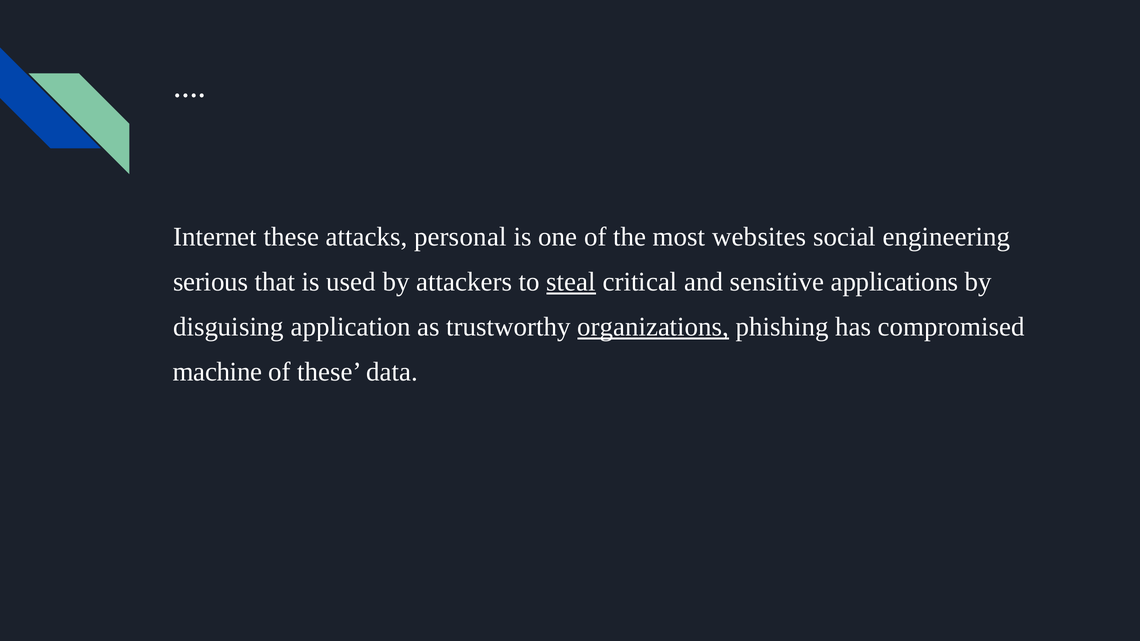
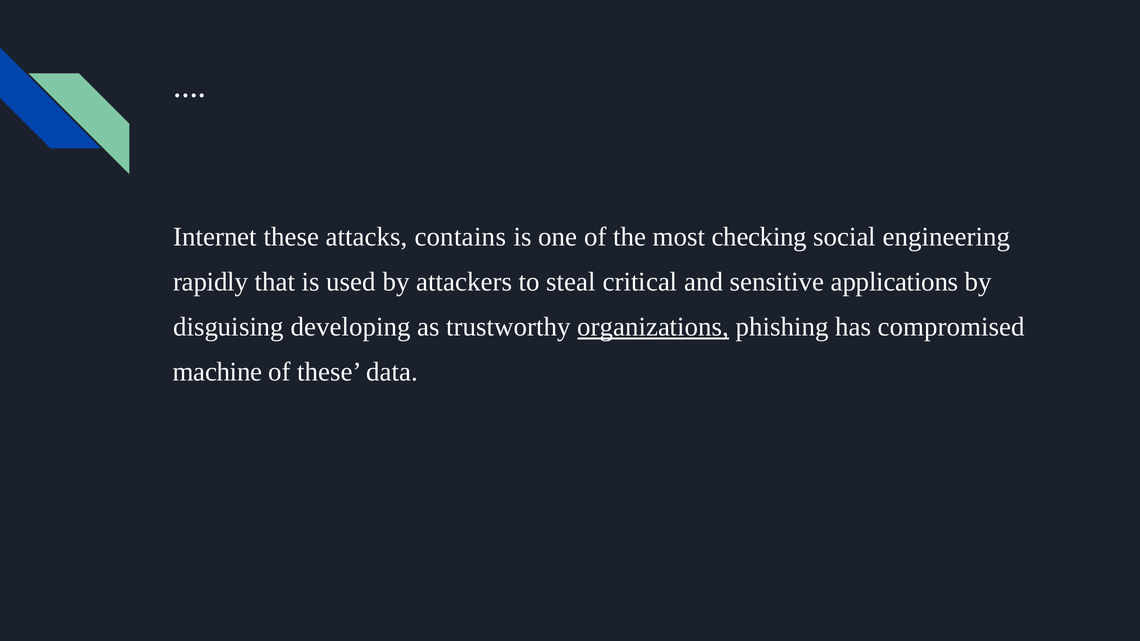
personal: personal -> contains (460, 237)
websites: websites -> checking (759, 237)
serious: serious -> rapidly (211, 282)
steal underline: present -> none (571, 282)
application: application -> developing (351, 327)
